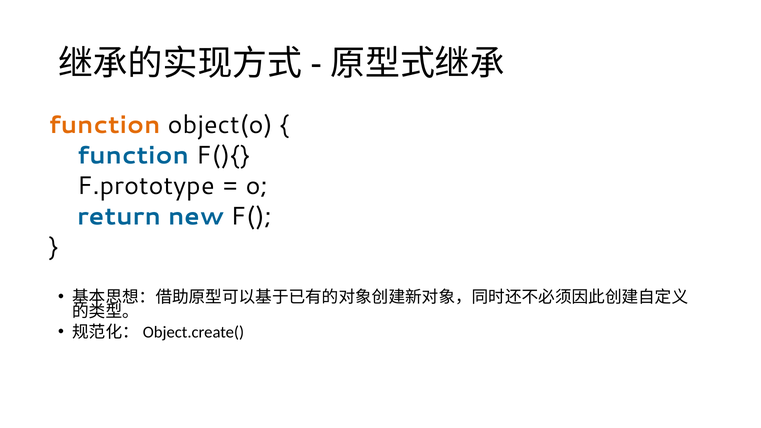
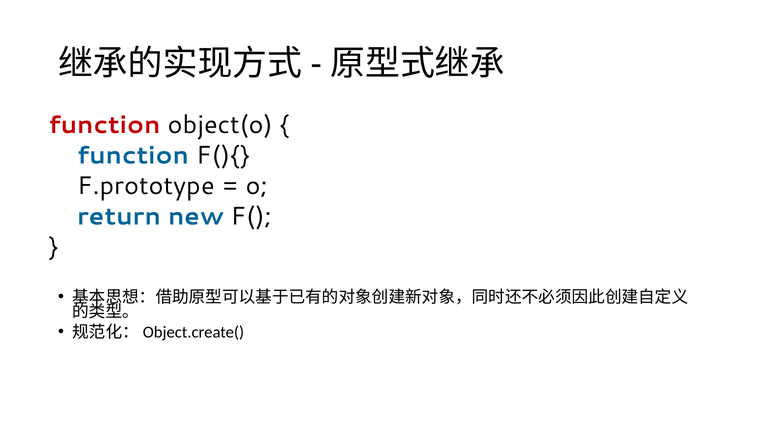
function colour: orange -> red (105, 125)
